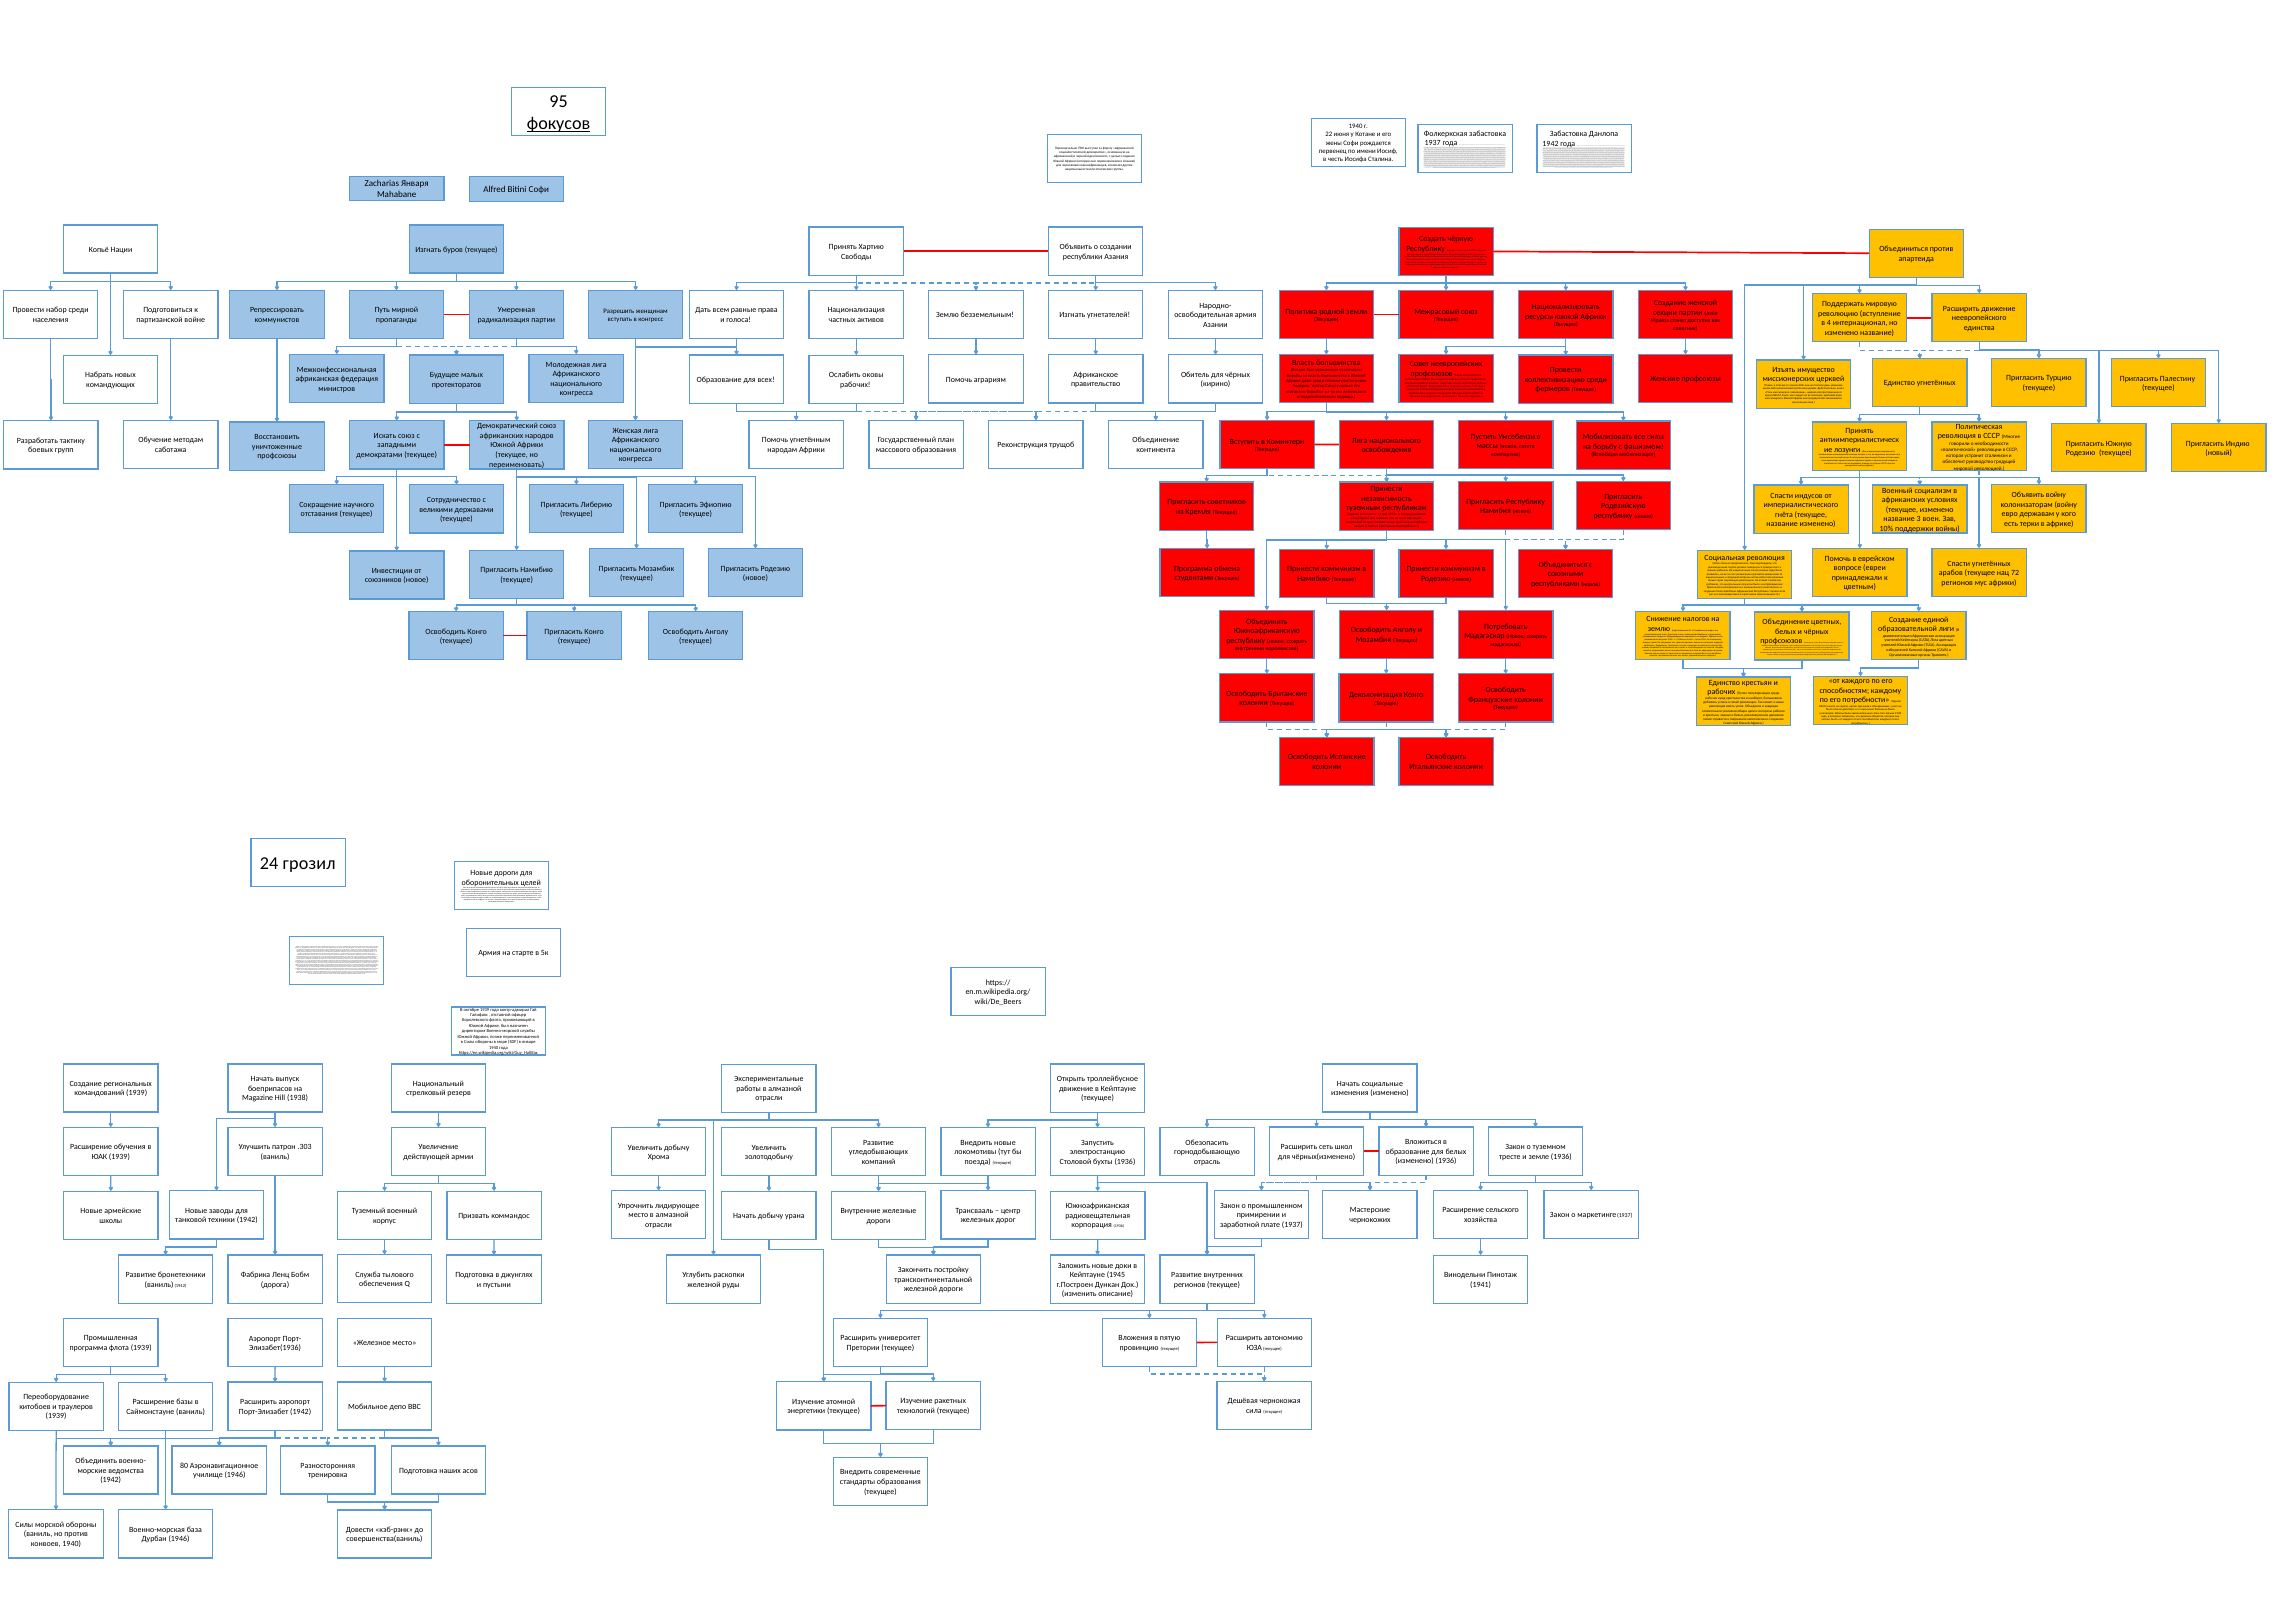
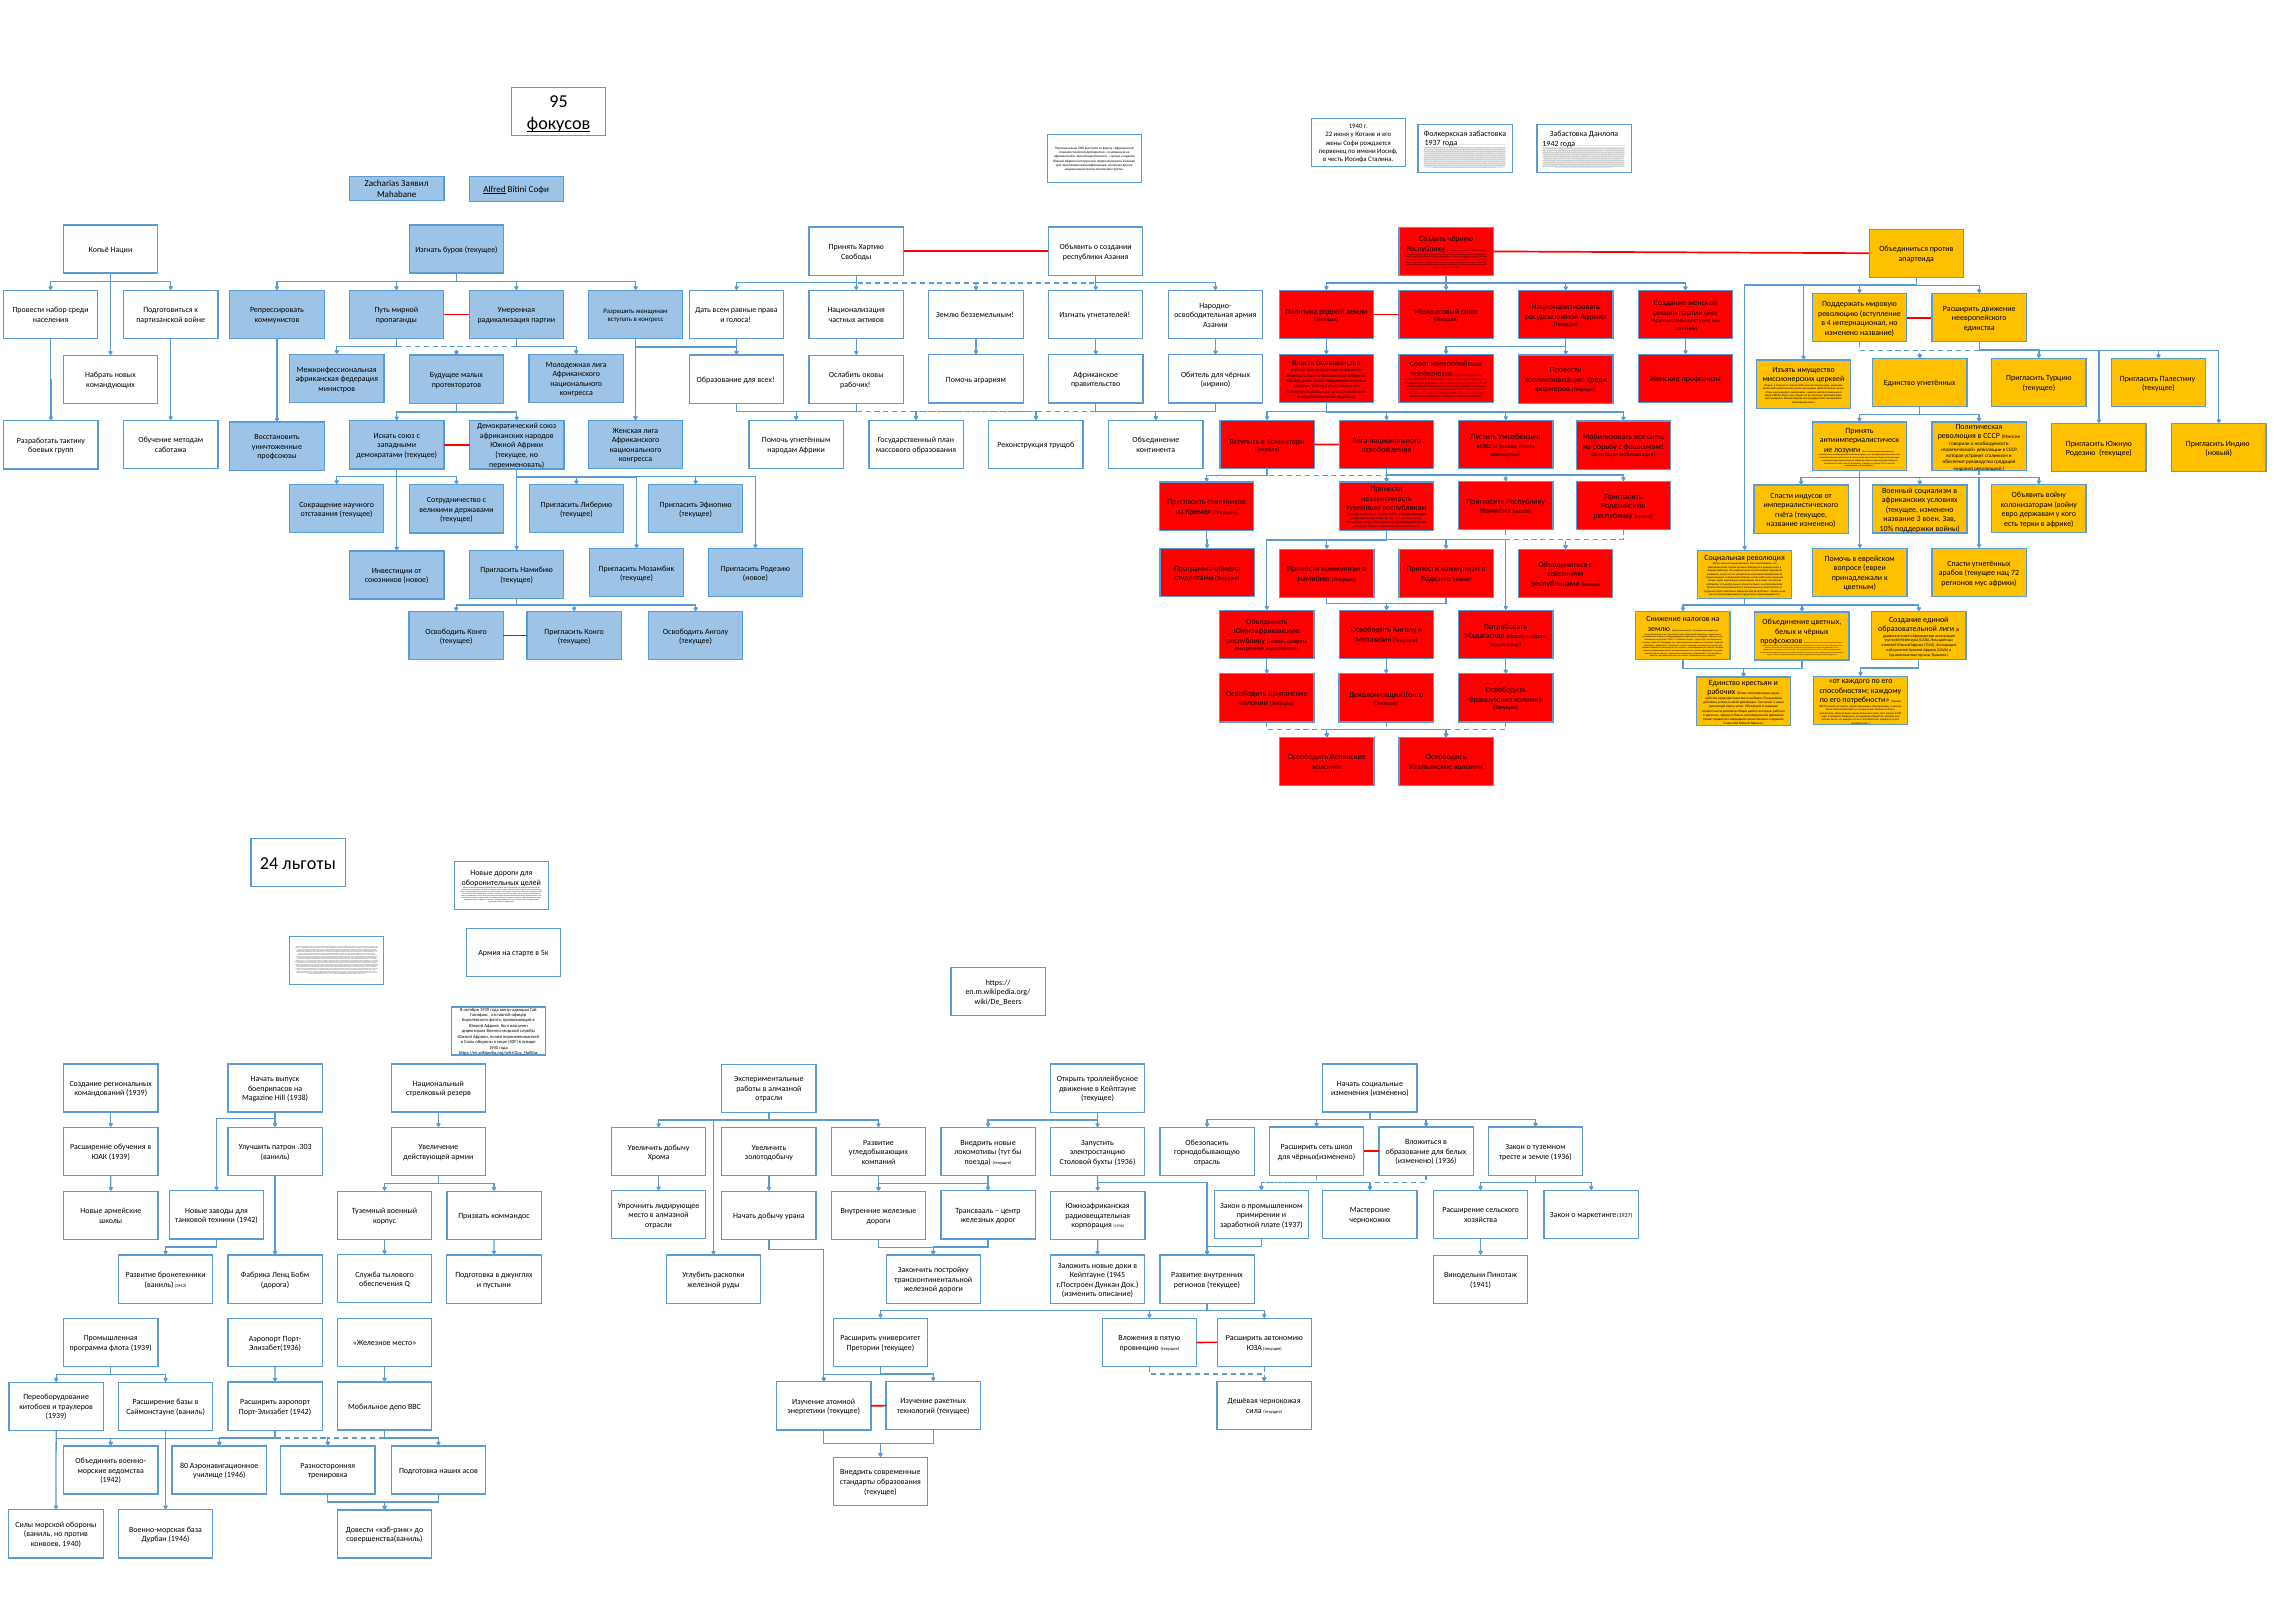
Zacharias Января: Января -> Заявил (415, 184)
Alfred underline: none -> present (494, 190)
24 грозил: грозил -> льготы (309, 864)
